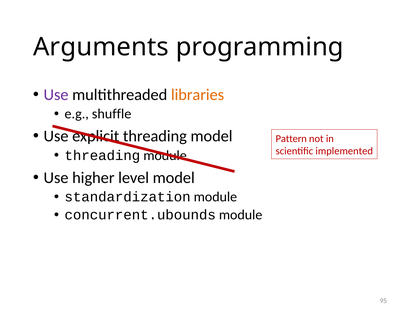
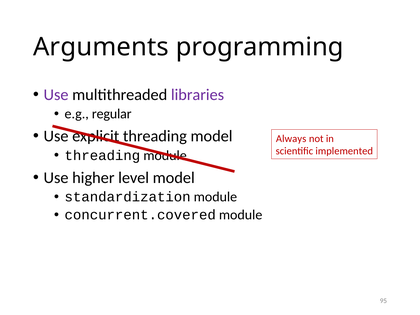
libraries colour: orange -> purple (198, 95)
shuffle: shuffle -> regular (112, 114)
Pattern: Pattern -> Always (291, 139)
concurrent.ubounds: concurrent.ubounds -> concurrent.covered (140, 215)
